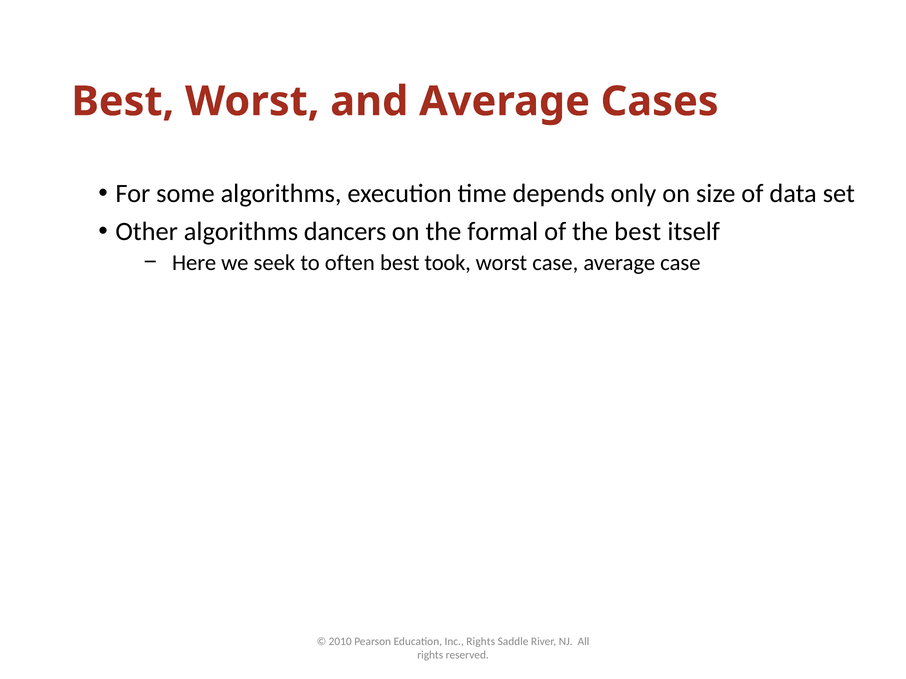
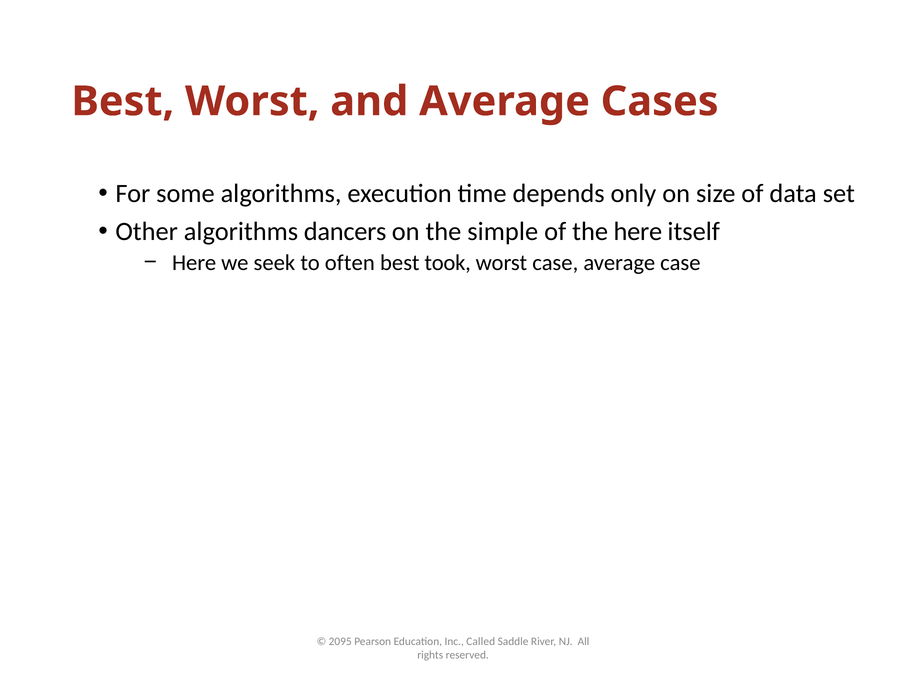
formal: formal -> simple (503, 232)
the best: best -> here (638, 232)
2010: 2010 -> 2095 (340, 642)
Inc Rights: Rights -> Called (481, 642)
